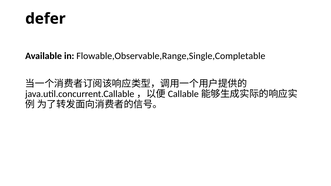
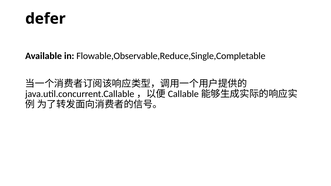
Flowable,Observable,Range,Single,Completable: Flowable,Observable,Range,Single,Completable -> Flowable,Observable,Reduce,Single,Completable (171, 56)
